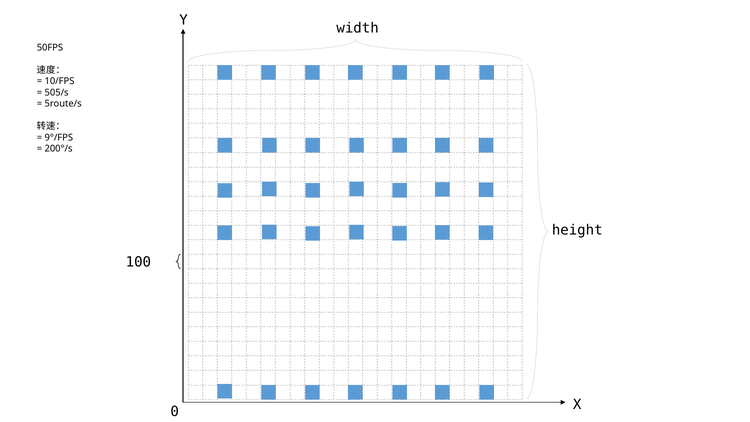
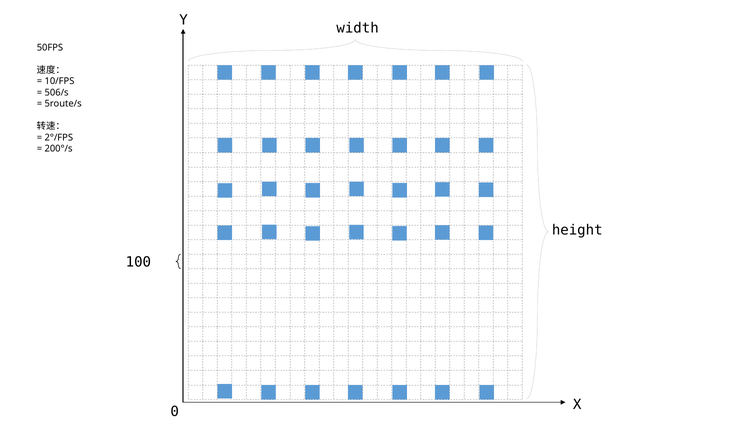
505/s: 505/s -> 506/s (57, 92)
9°/FPS: 9°/FPS -> 2°/FPS (59, 137)
